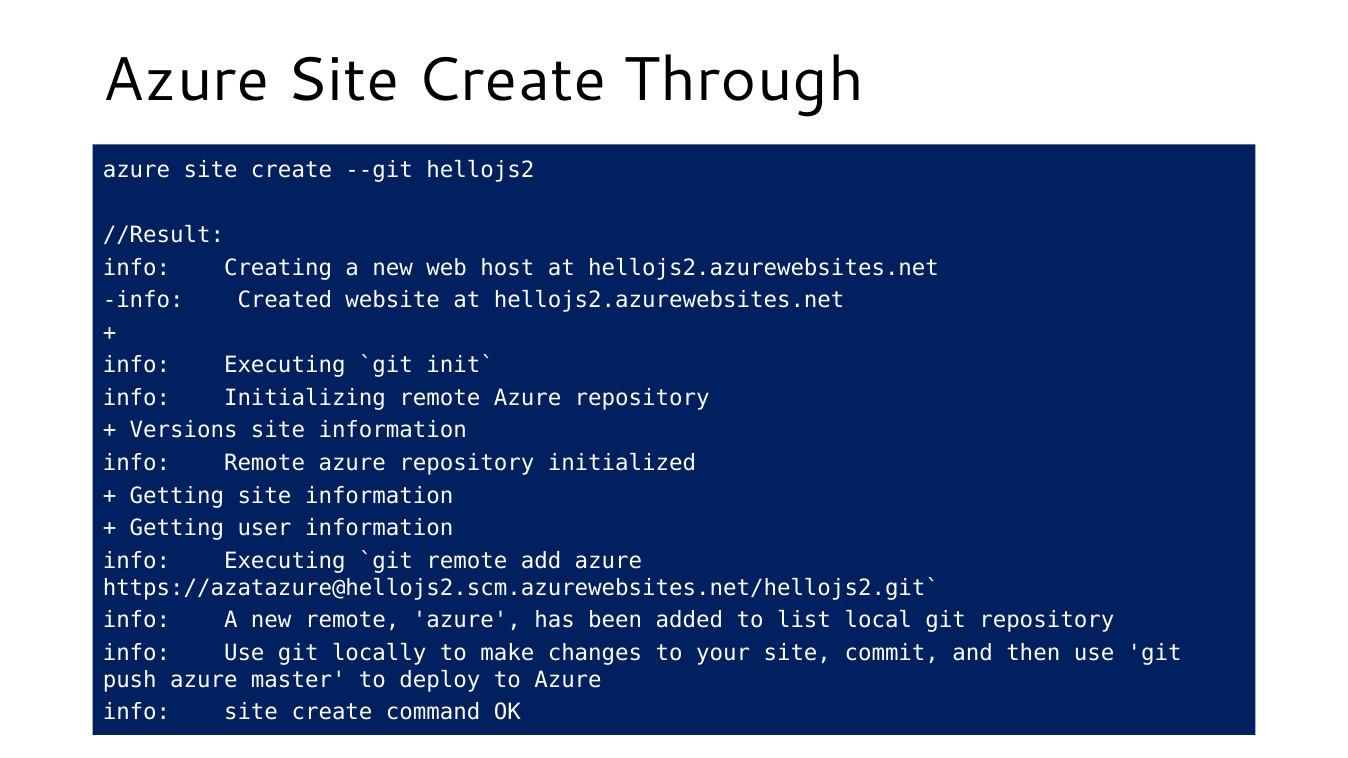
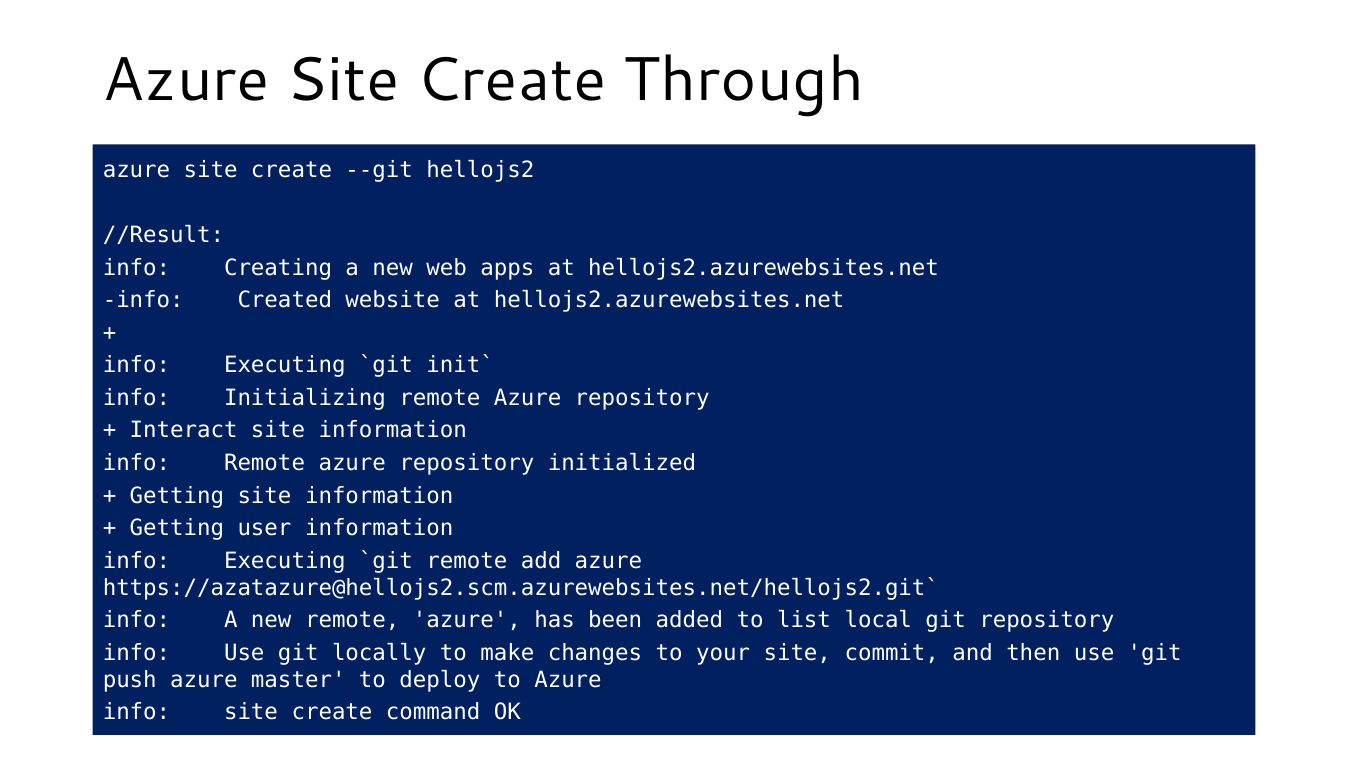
host: host -> apps (507, 268)
Versions: Versions -> Interact (184, 431)
